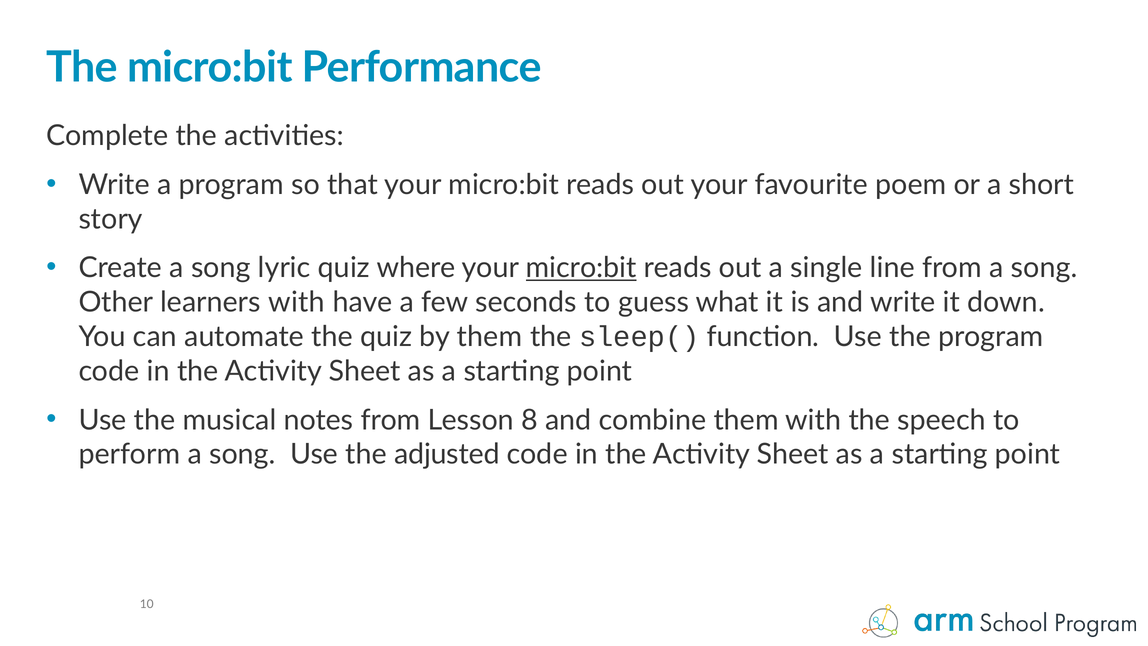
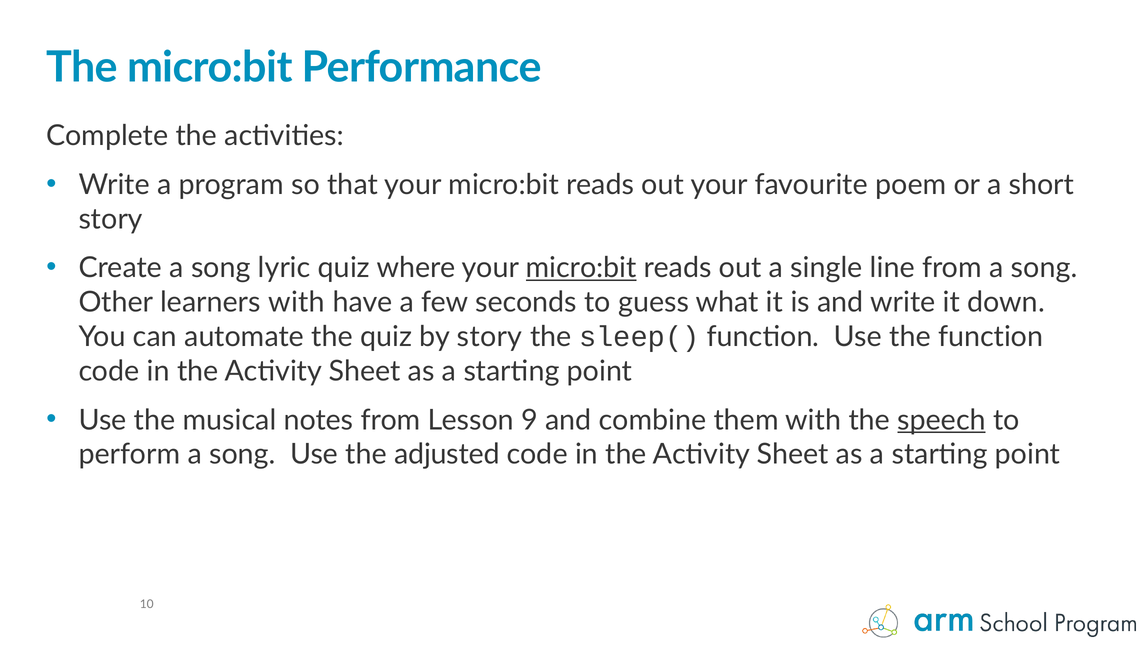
by them: them -> story (490, 337)
the program: program -> function (991, 337)
8: 8 -> 9 (530, 420)
speech underline: none -> present (941, 420)
